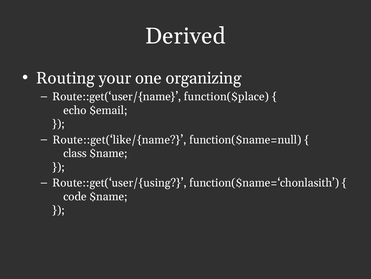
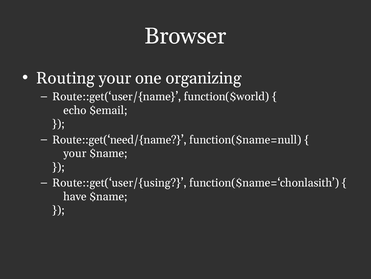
Derived: Derived -> Browser (186, 36)
function($place: function($place -> function($world (227, 96)
Route::get(‘like/{name: Route::get(‘like/{name -> Route::get(‘need/{name (120, 139)
class: class -> your (75, 153)
code: code -> have (75, 196)
